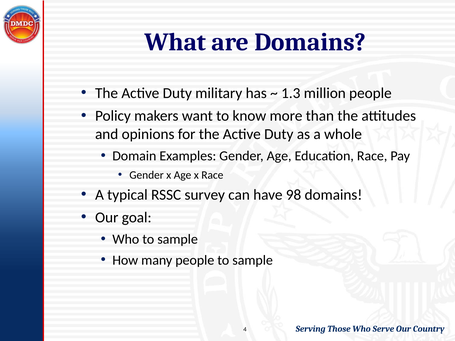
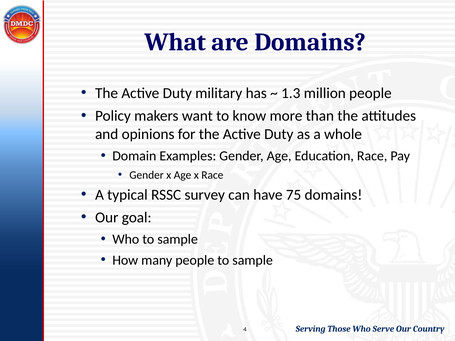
98: 98 -> 75 (294, 195)
